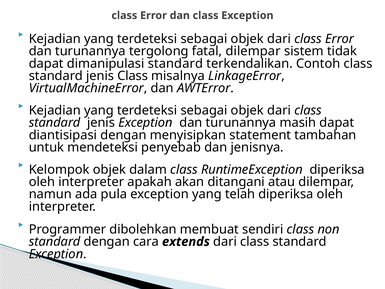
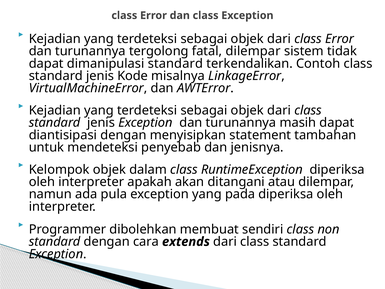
jenis Class: Class -> Kode (133, 76)
telah: telah -> pada (240, 194)
